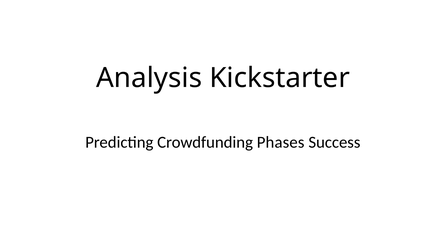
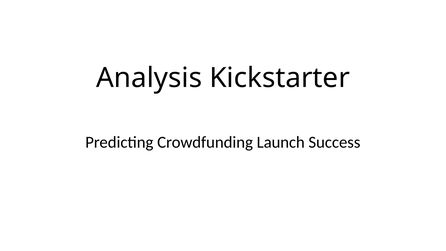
Phases: Phases -> Launch (281, 142)
